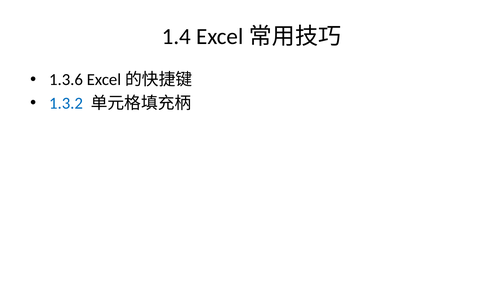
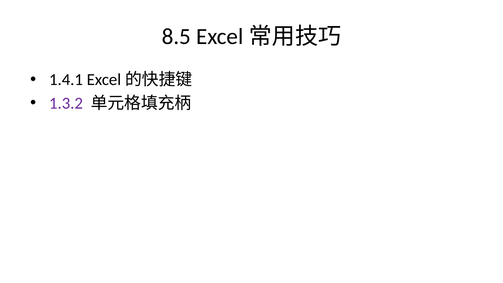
1.4: 1.4 -> 8.5 (176, 36)
1.3.6: 1.3.6 -> 1.4.1 (66, 80)
1.3.2 colour: blue -> purple (66, 103)
